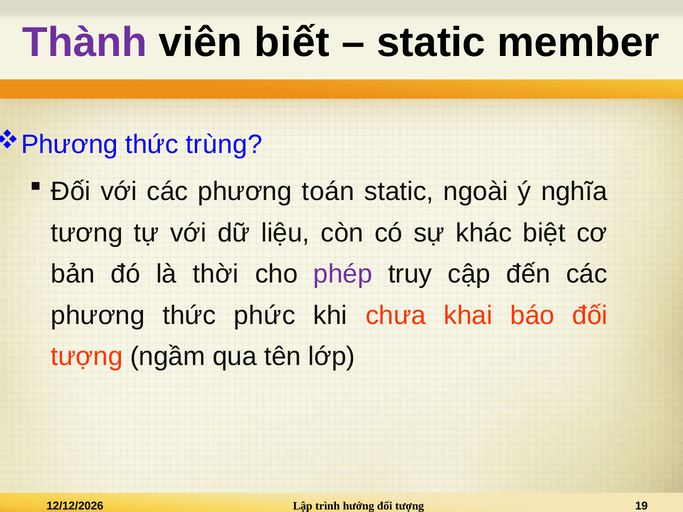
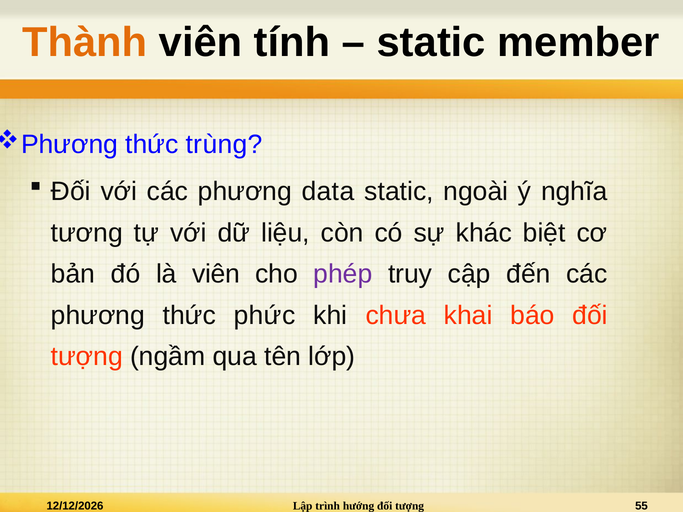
Thành colour: purple -> orange (85, 43)
biết: biết -> tính (292, 43)
toán: toán -> data (328, 192)
là thời: thời -> viên (216, 274)
19: 19 -> 55 (641, 506)
